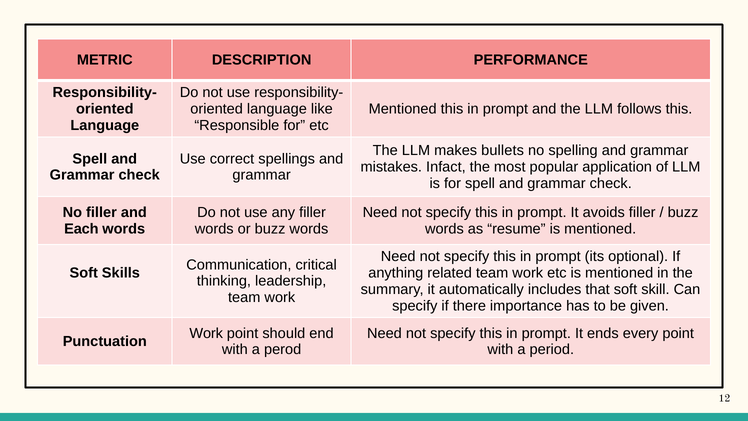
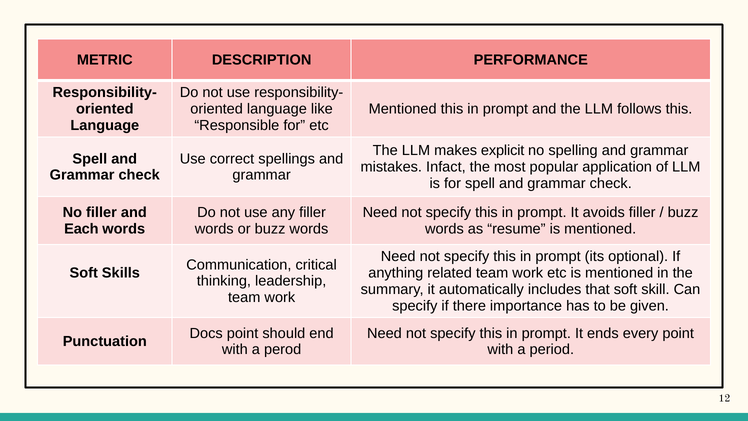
bullets: bullets -> explicit (503, 151)
Work: Work -> Docs (206, 333)
